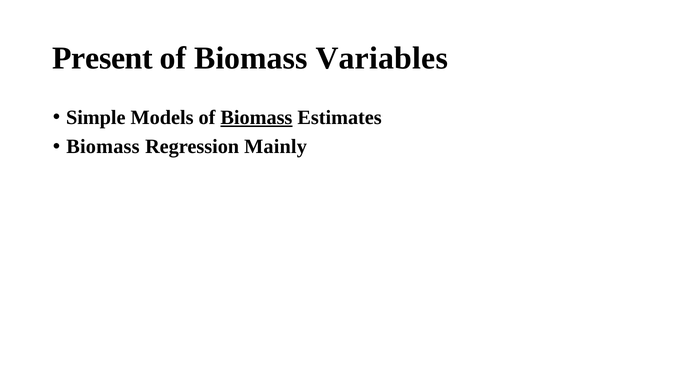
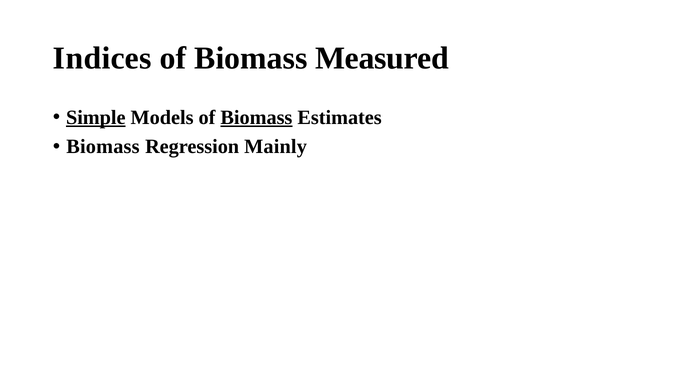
Present: Present -> Indices (102, 58)
Variables: Variables -> Measured (382, 58)
Simple underline: none -> present (96, 118)
